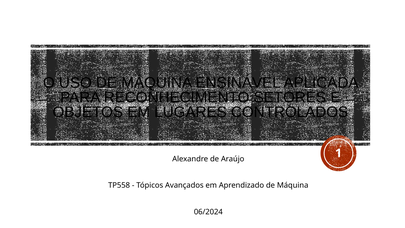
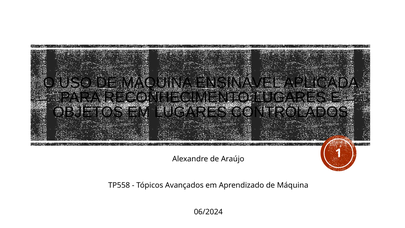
RECONHECIMENTO SETORES: SETORES -> LUGARES (290, 97)
